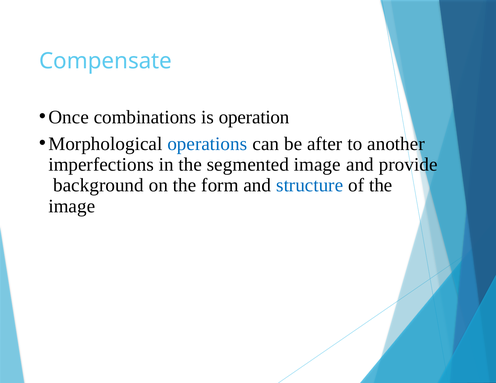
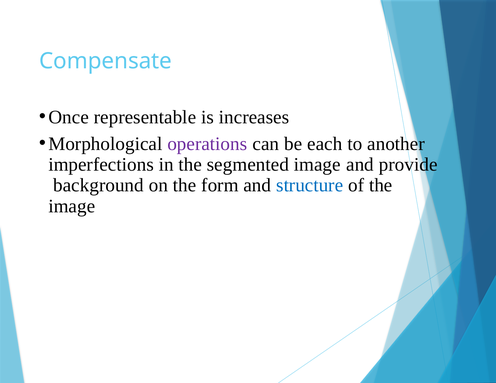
combinations: combinations -> representable (145, 117)
operation: operation -> increases (254, 117)
operations colour: blue -> purple (207, 144)
after: after -> each (325, 144)
